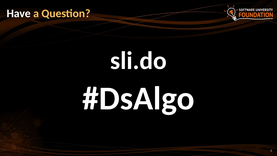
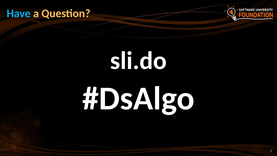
Have colour: white -> light blue (19, 13)
